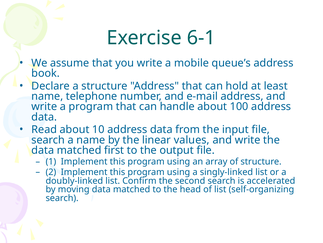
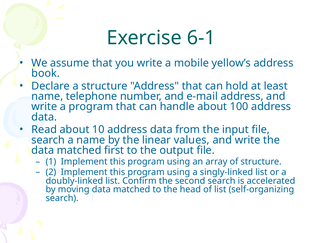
queue’s: queue’s -> yellow’s (231, 63)
